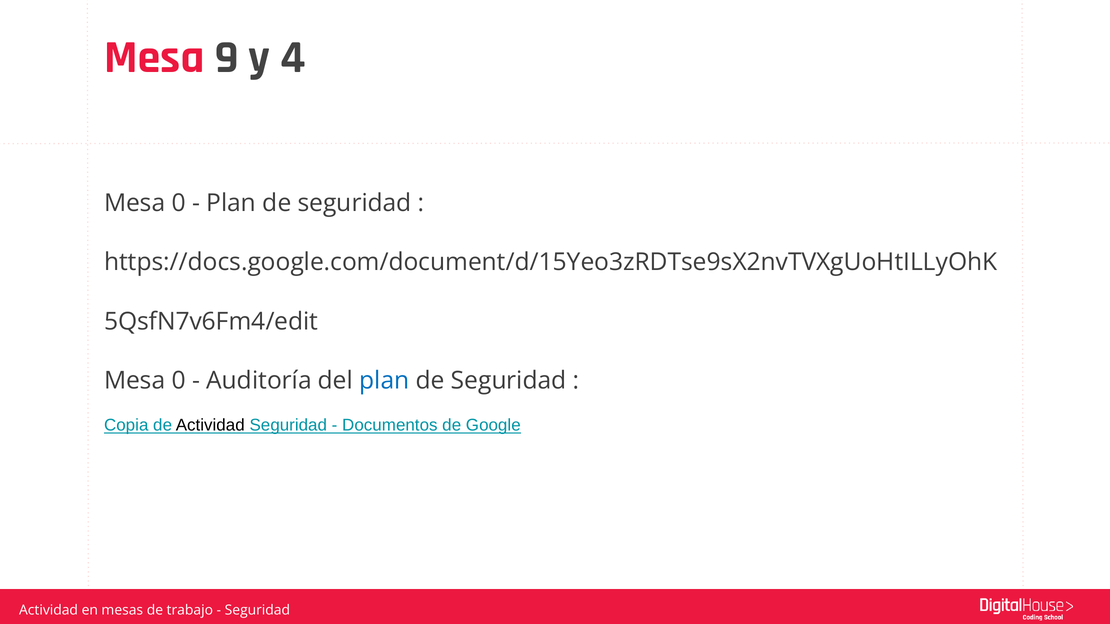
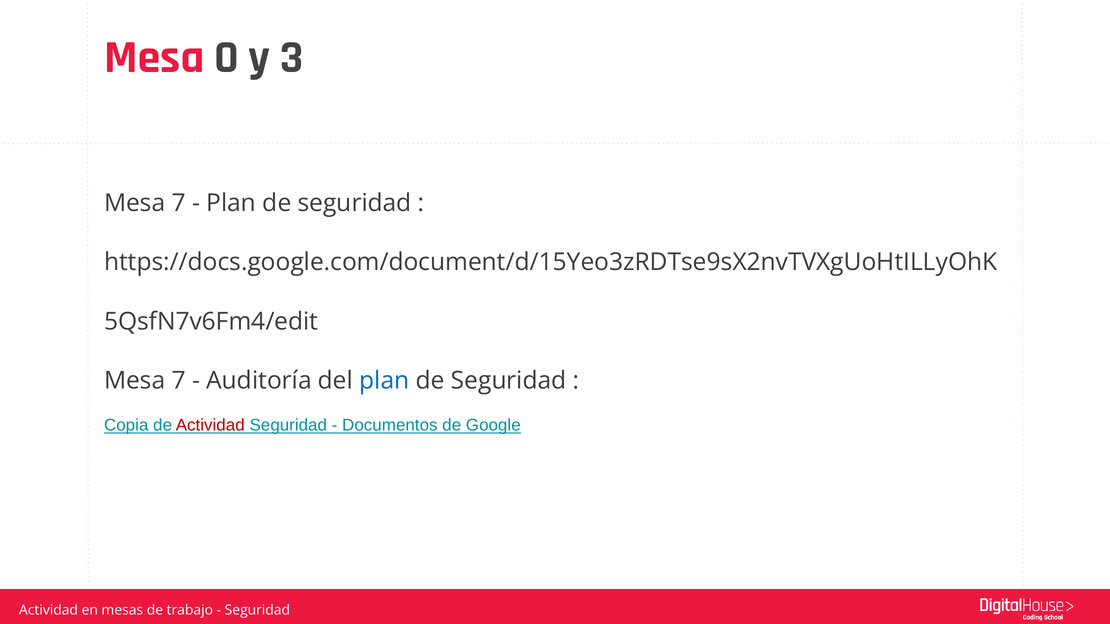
9: 9 -> 0 (227, 57)
4: 4 -> 3 (292, 57)
0: 0 -> 7 (179, 203)
0: 0 -> 7 (179, 381)
Actividad colour: black -> red (210, 426)
